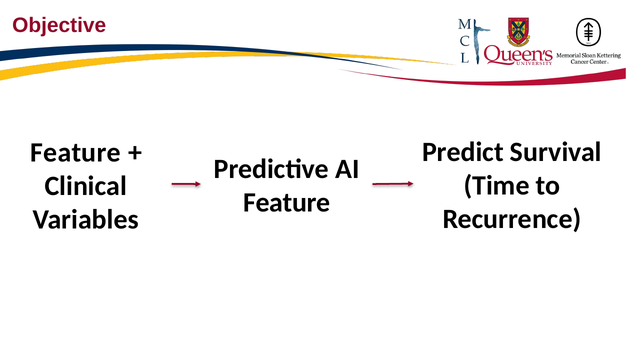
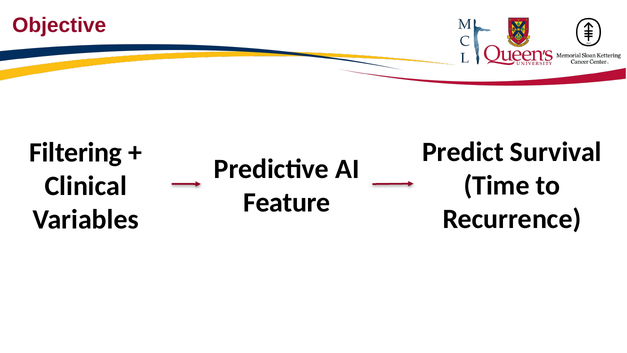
Feature: Feature -> Filtering (76, 152)
